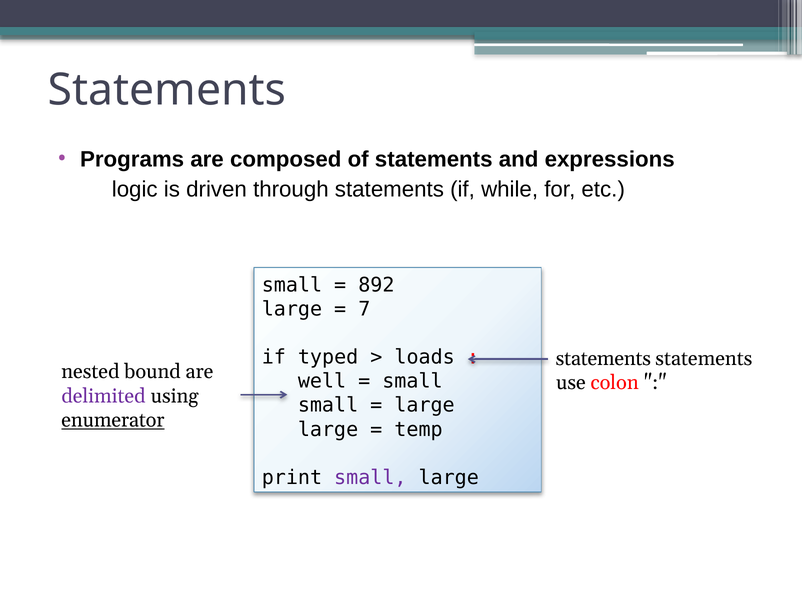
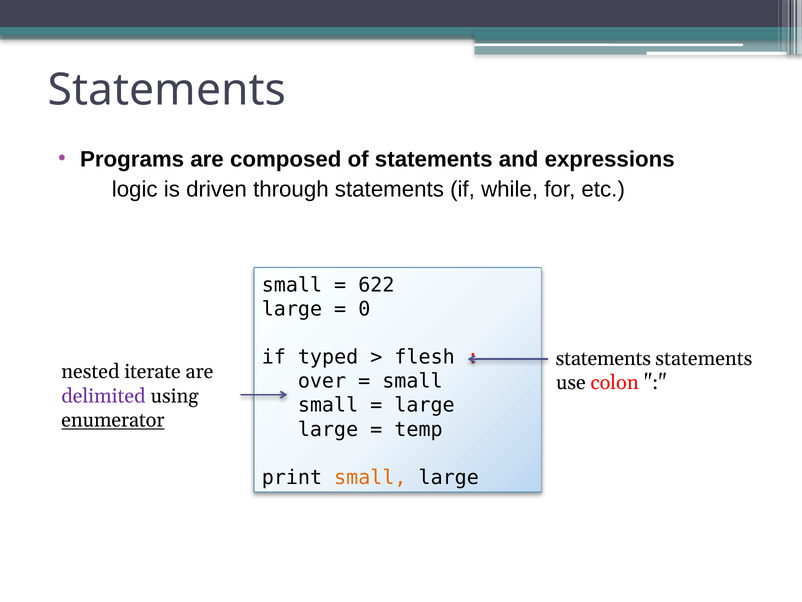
892: 892 -> 622 (376, 285)
7: 7 -> 0 (364, 309)
loads: loads -> flesh (425, 357)
bound: bound -> iterate (153, 372)
well: well -> over (322, 381)
small colour: purple -> orange (370, 477)
